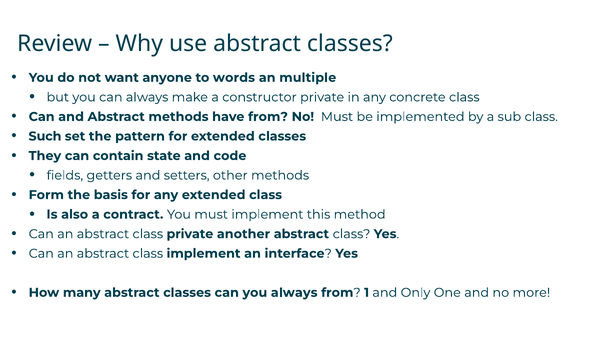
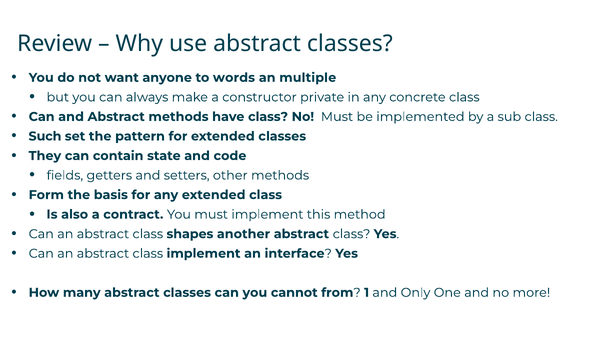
have from: from -> class (268, 117)
class private: private -> shapes (190, 234)
you always: always -> cannot (294, 292)
